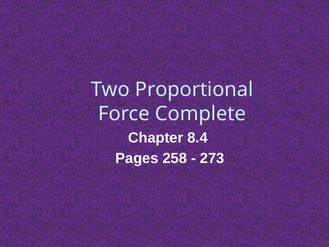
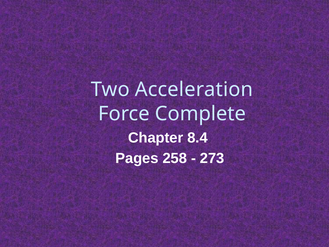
Proportional: Proportional -> Acceleration (194, 89)
